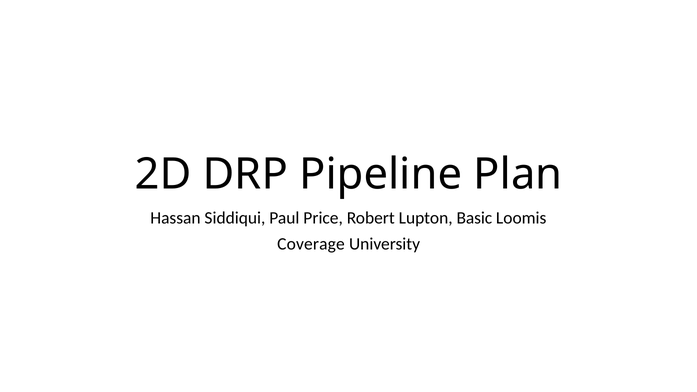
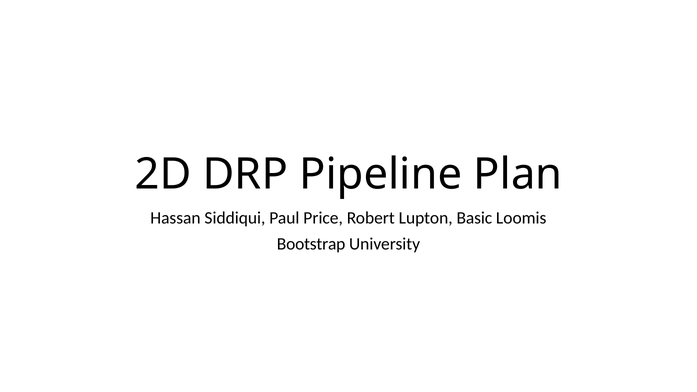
Coverage: Coverage -> Bootstrap (311, 244)
